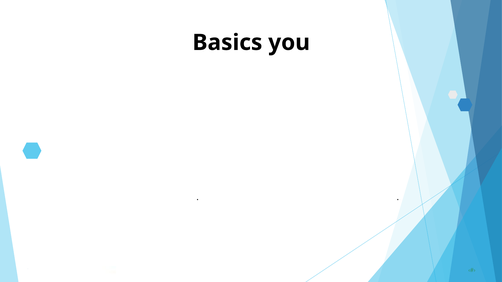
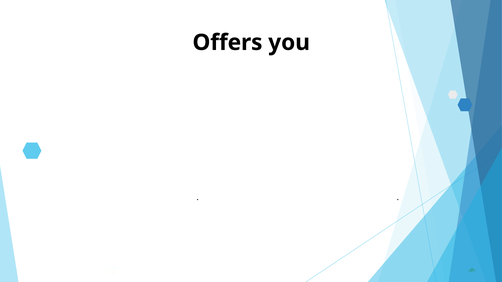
Basics: Basics -> Offers (227, 43)
